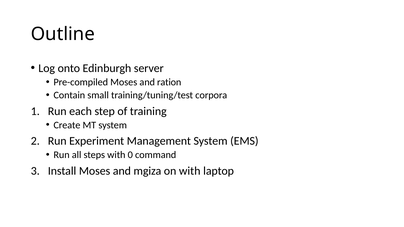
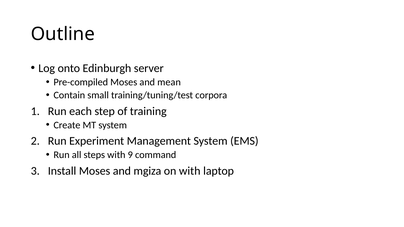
ration: ration -> mean (169, 82)
0: 0 -> 9 (130, 155)
